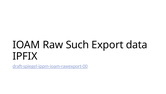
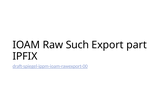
data: data -> part (137, 45)
